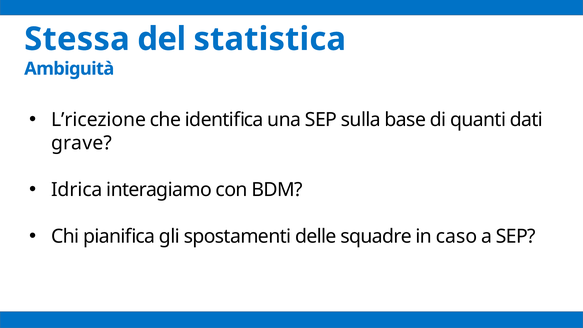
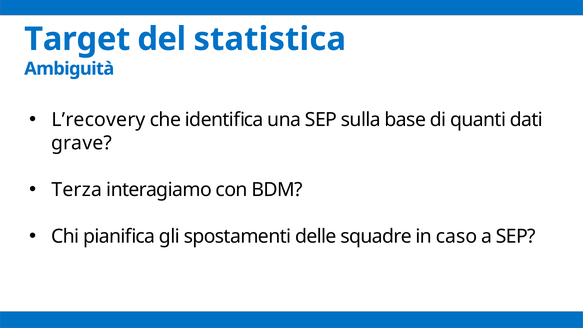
Stessa: Stessa -> Target (77, 39)
L’ricezione: L’ricezione -> L’recovery (98, 120)
Idrica: Idrica -> Terza (77, 190)
